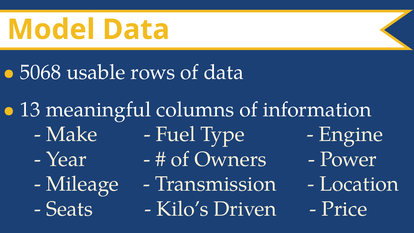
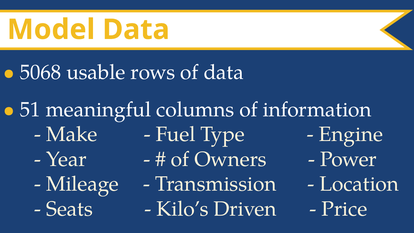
13: 13 -> 51 (30, 109)
